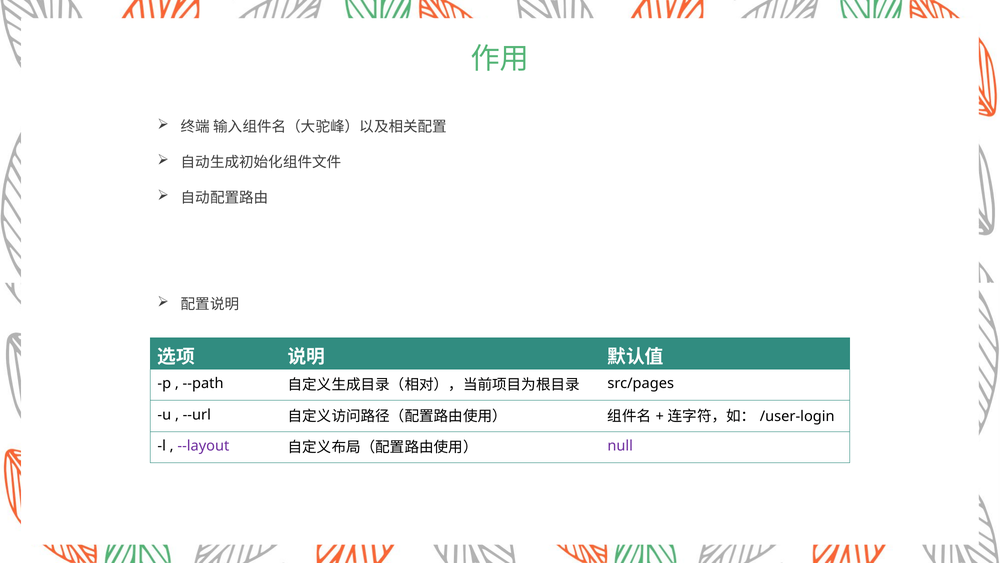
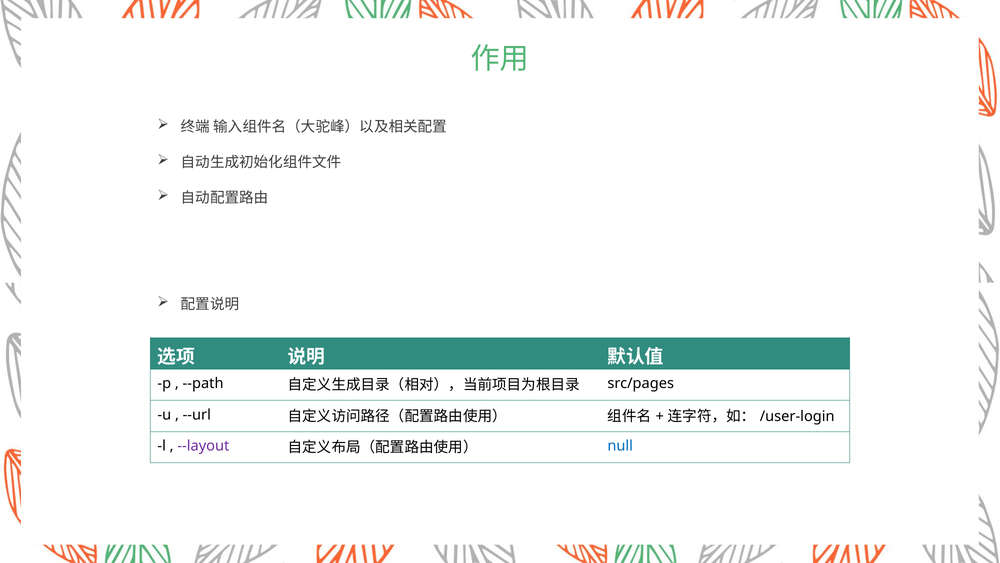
null colour: purple -> blue (620, 446)
